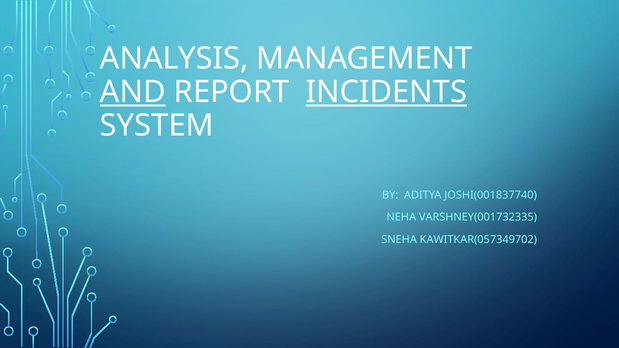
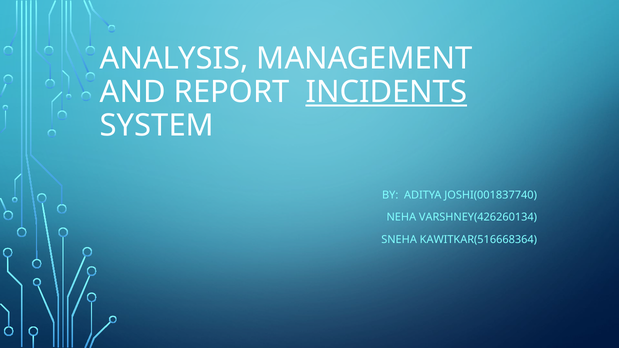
AND underline: present -> none (133, 92)
VARSHNEY(001732335: VARSHNEY(001732335 -> VARSHNEY(426260134 (478, 217)
KAWITKAR(057349702: KAWITKAR(057349702 -> KAWITKAR(516668364 (478, 240)
